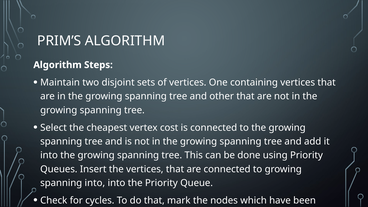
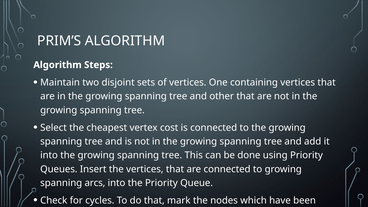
spanning into: into -> arcs (95, 183)
